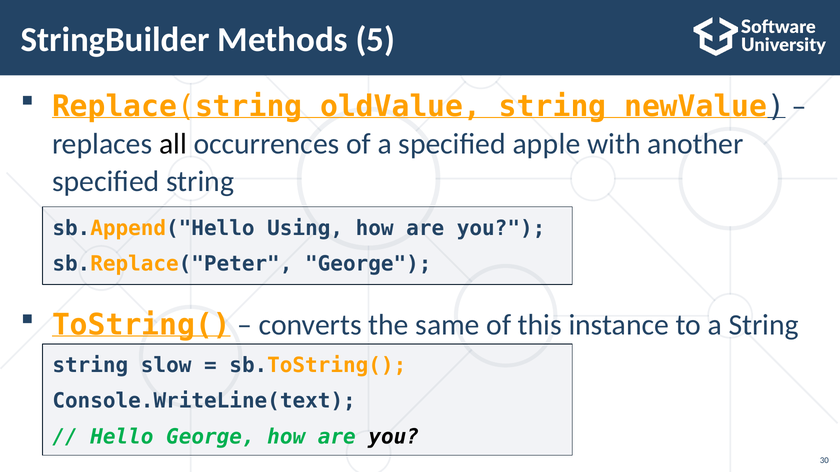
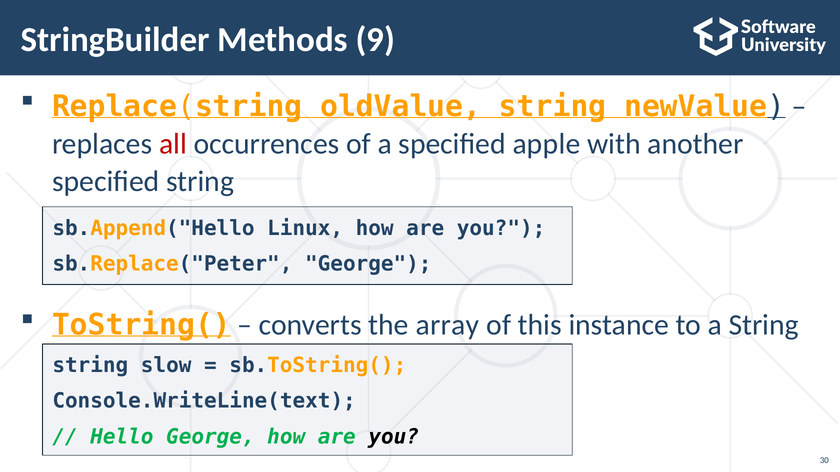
5: 5 -> 9 (375, 40)
all colour: black -> red (173, 144)
Using: Using -> Linux (305, 229)
same: same -> array (447, 325)
